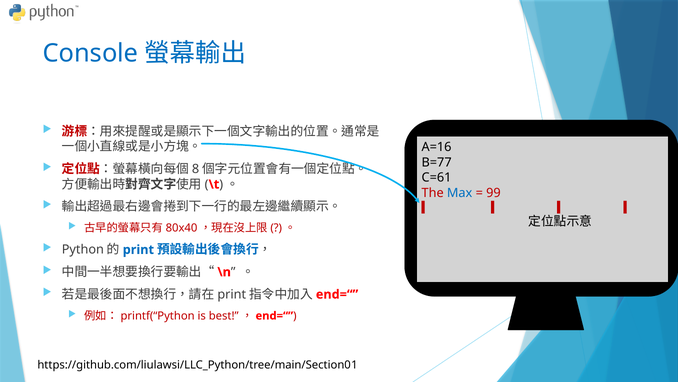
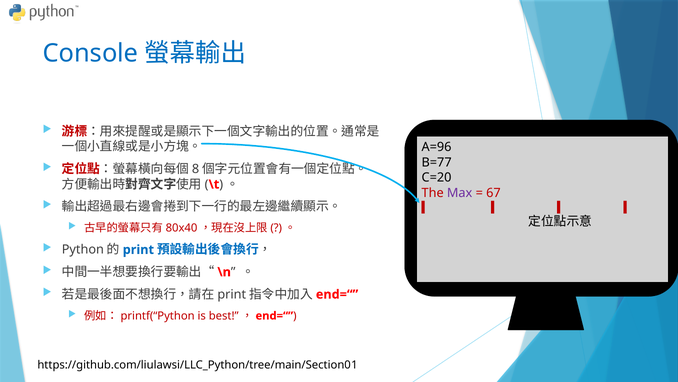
A=16: A=16 -> A=96 (437, 147)
C=61: C=61 -> C=20 (437, 177)
Max colour: blue -> purple (460, 193)
99: 99 -> 67 (493, 193)
